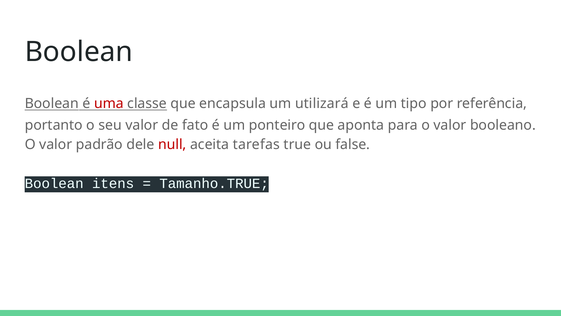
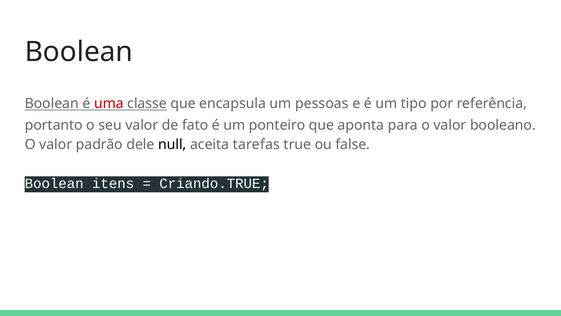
utilizará: utilizará -> pessoas (322, 104)
null colour: red -> black (172, 144)
Tamanho.TRUE: Tamanho.TRUE -> Criando.TRUE (214, 183)
